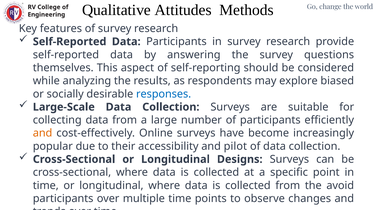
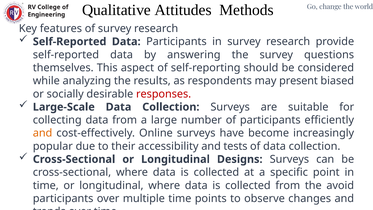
explore: explore -> present (299, 81)
responses colour: blue -> red (164, 94)
pilot: pilot -> tests (235, 146)
